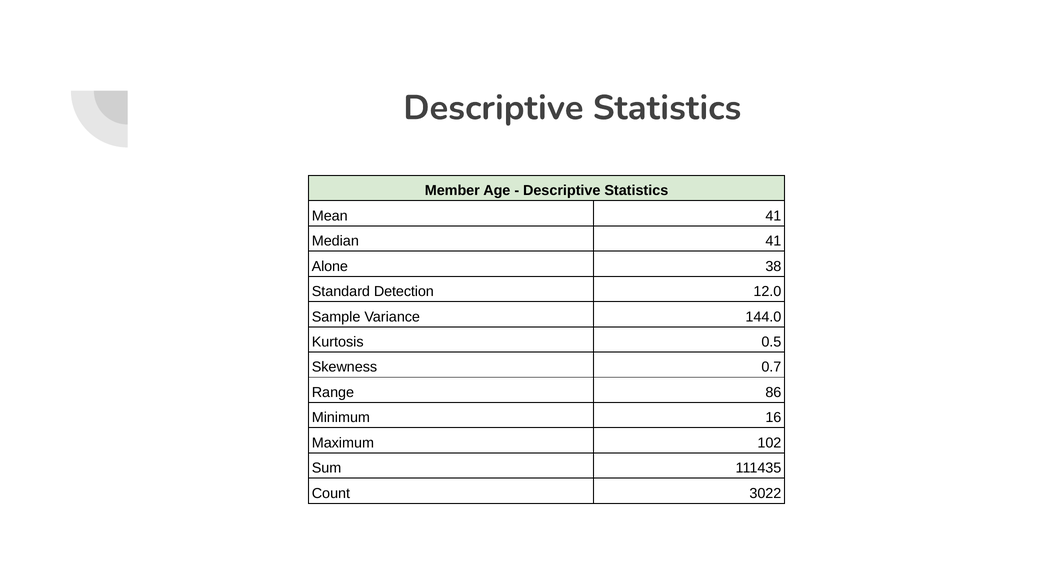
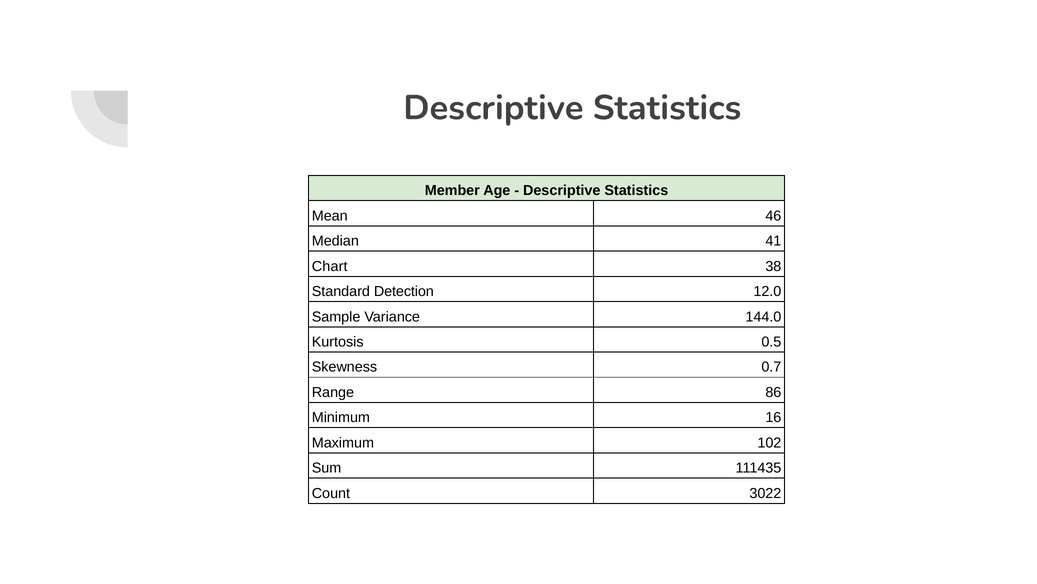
Mean 41: 41 -> 46 (773, 216)
Alone: Alone -> Chart (330, 266)
